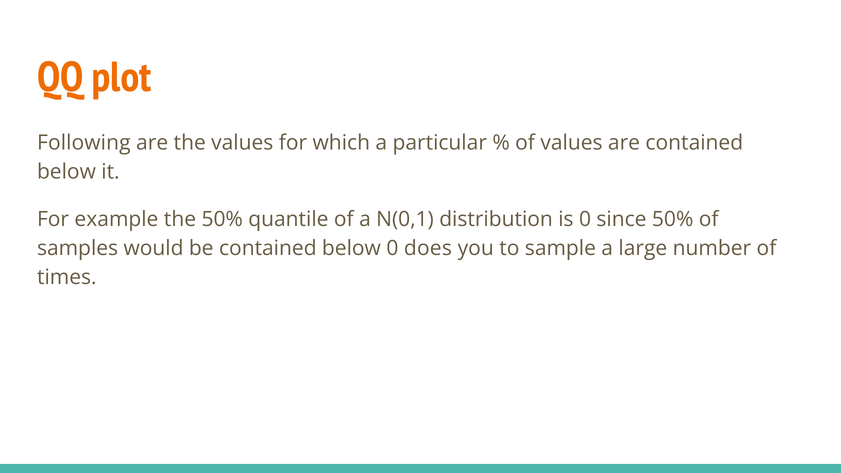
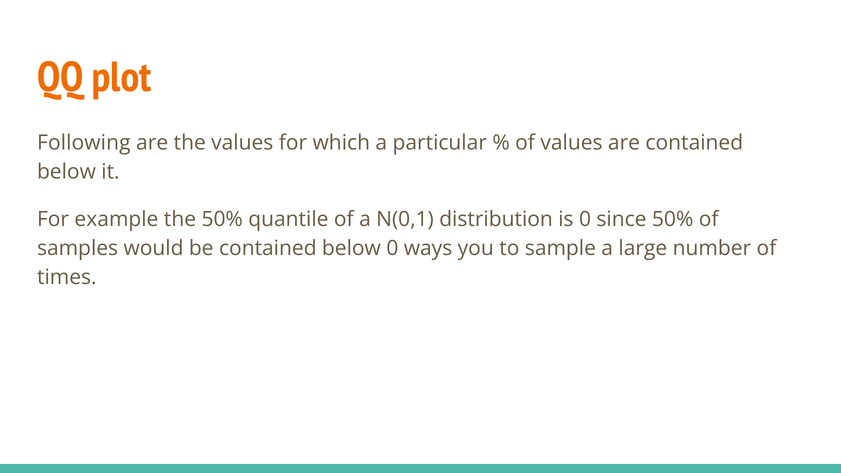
does: does -> ways (428, 248)
